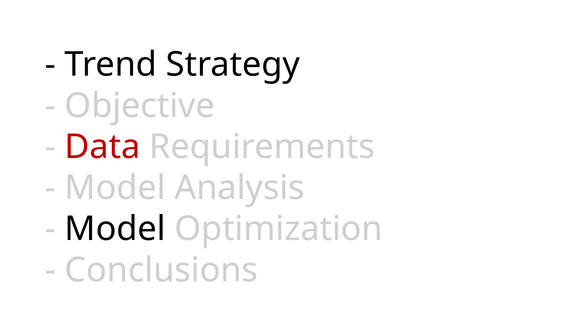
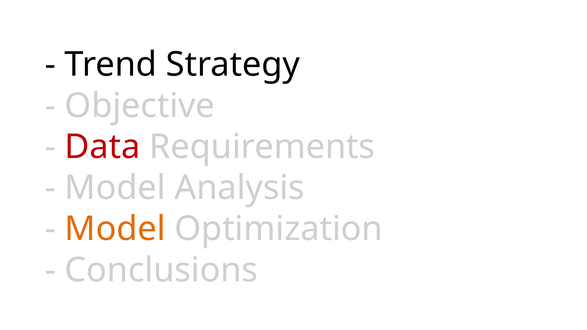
Model colour: black -> orange (115, 229)
